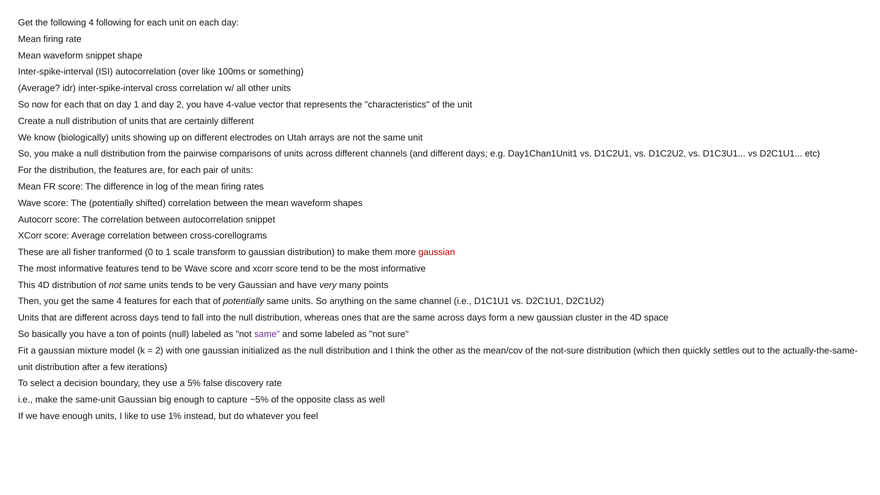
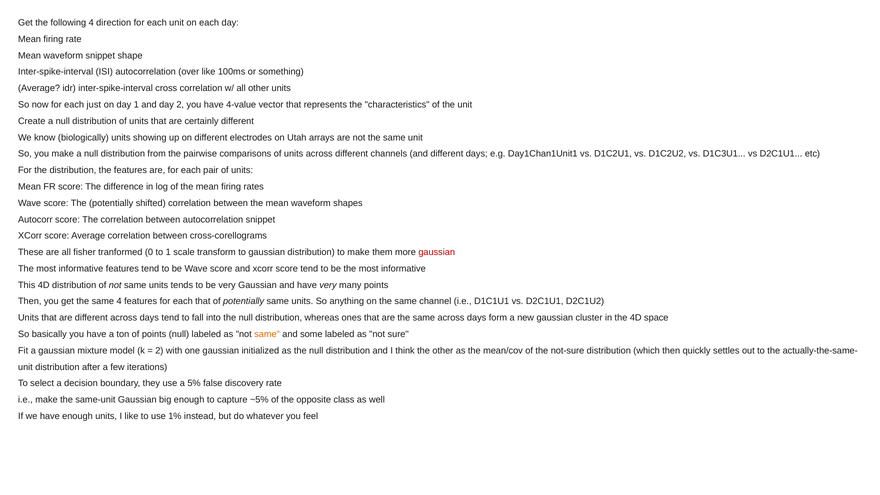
4 following: following -> direction (114, 23)
now for each that: that -> just (94, 105)
same colour: purple -> orange (267, 334)
